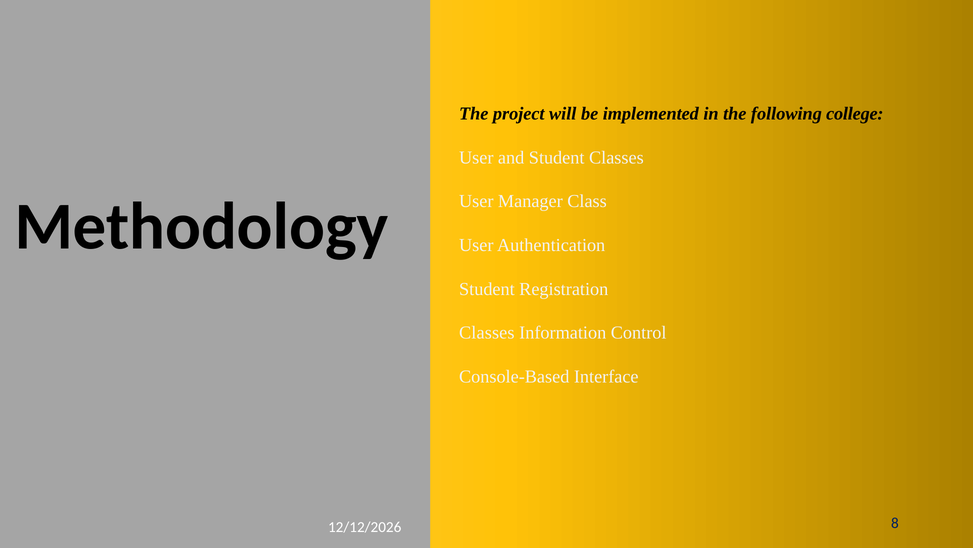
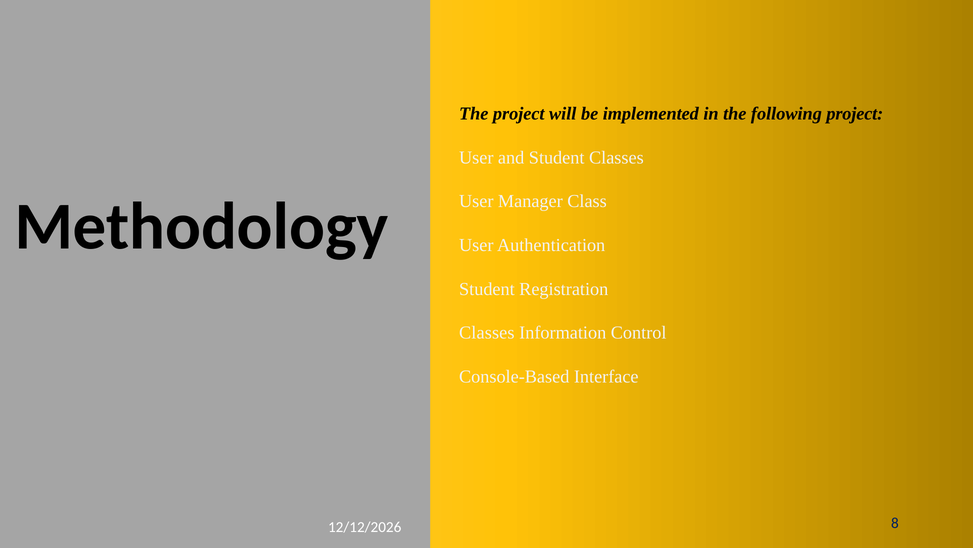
following college: college -> project (855, 114)
